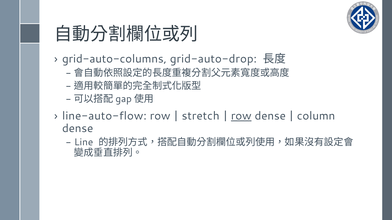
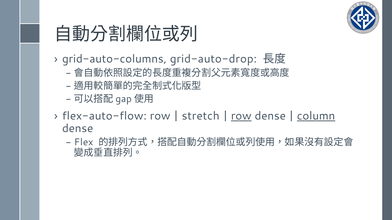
line-auto-flow: line-auto-flow -> flex-auto-flow (104, 116)
column underline: none -> present (316, 116)
Line: Line -> Flex (84, 142)
